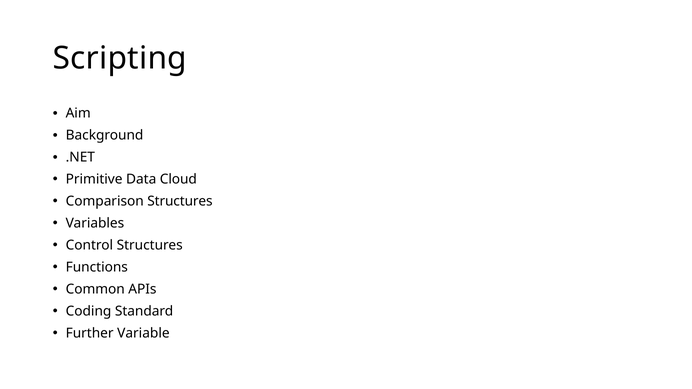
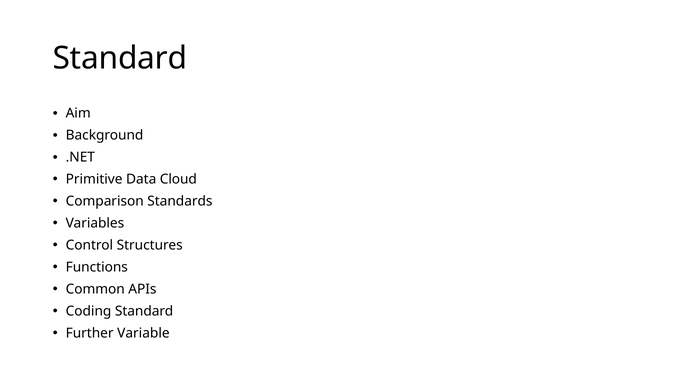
Scripting: Scripting -> Standard (120, 58)
Comparison Structures: Structures -> Standards (180, 202)
